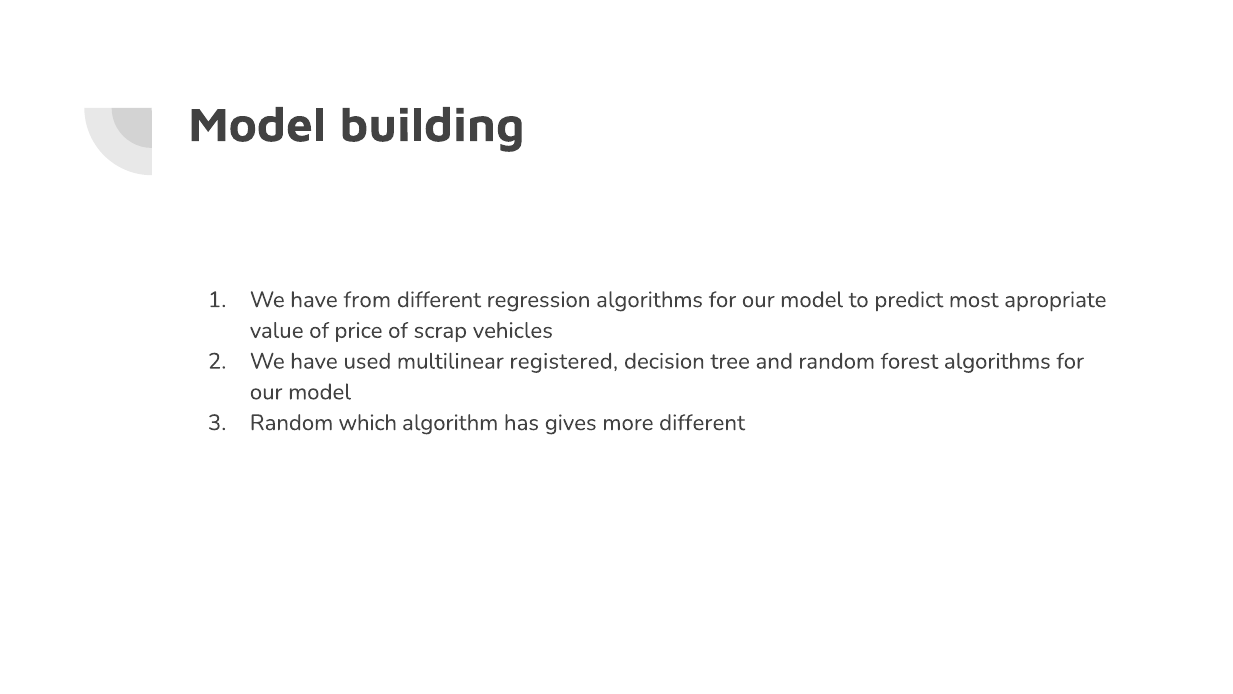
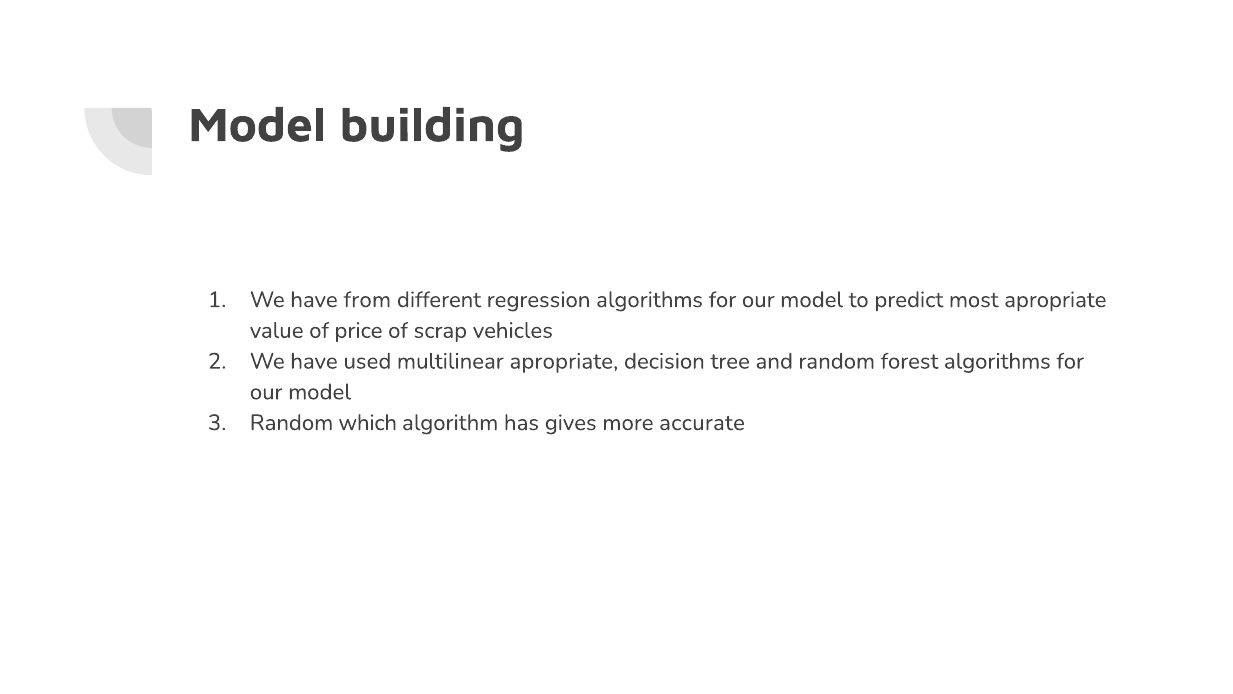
multilinear registered: registered -> apropriate (564, 361)
more different: different -> accurate (702, 422)
